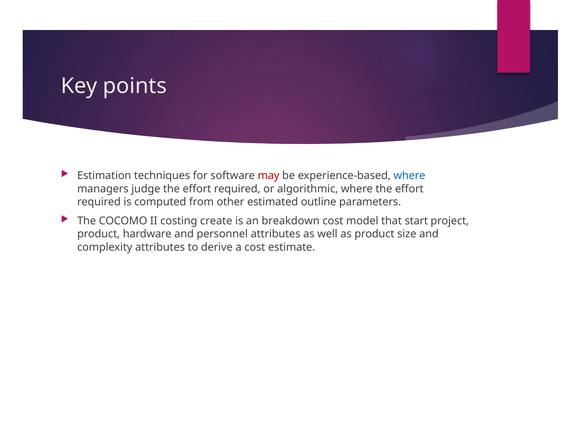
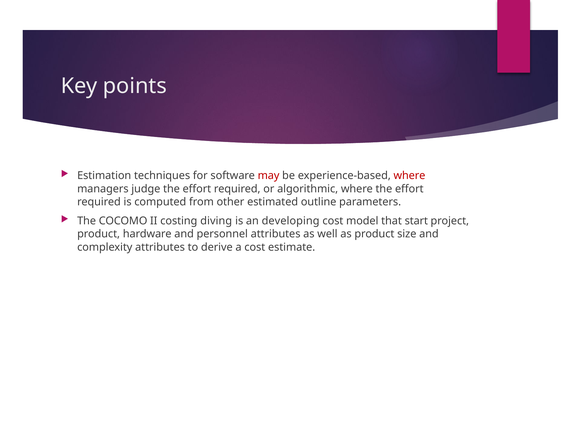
where colour: blue -> red (409, 176)
create: create -> diving (216, 221)
breakdown: breakdown -> developing (291, 221)
